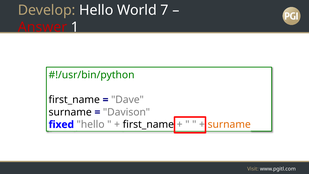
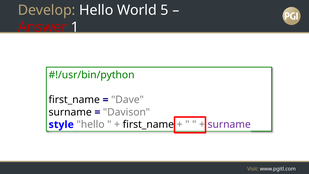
7: 7 -> 5 (165, 10)
fixed: fixed -> style (61, 124)
surname colour: orange -> purple (229, 124)
